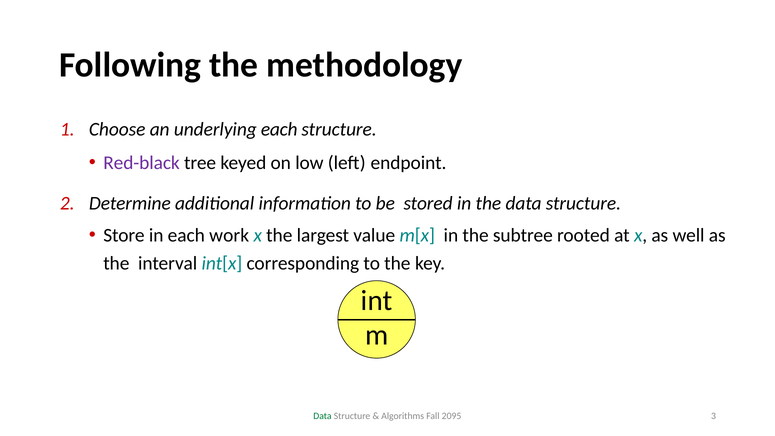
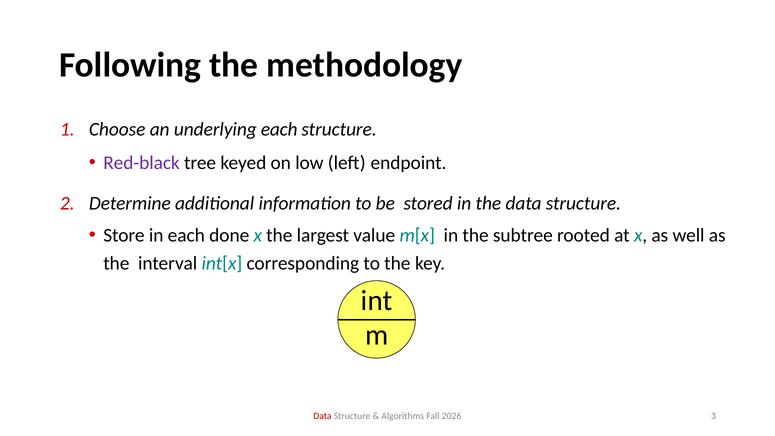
work: work -> done (229, 235)
Data colour: green -> red (322, 416)
2095: 2095 -> 2026 (452, 416)
